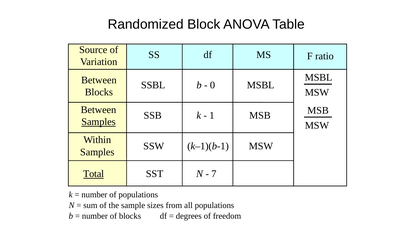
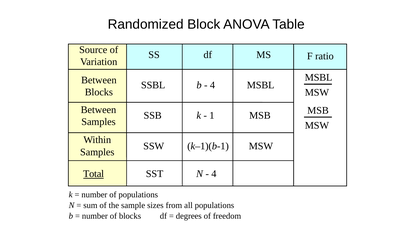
0: 0 -> 4 (213, 85)
Samples underline: present -> none (99, 122)
7: 7 -> 4 (214, 174)
